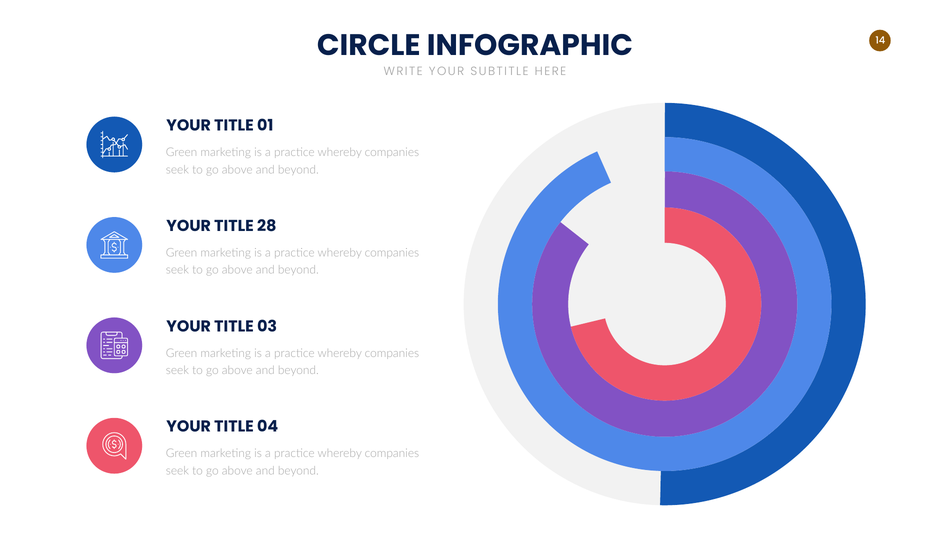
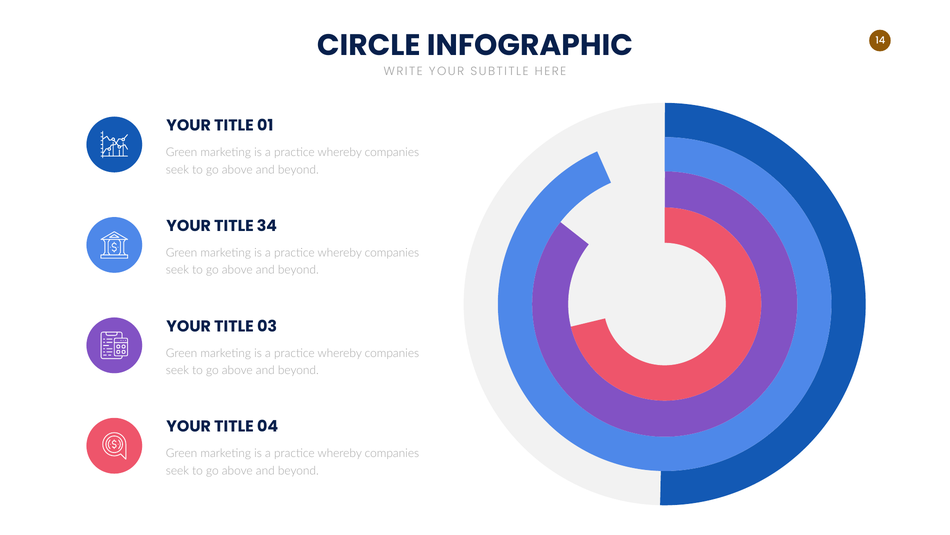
28: 28 -> 34 (267, 226)
